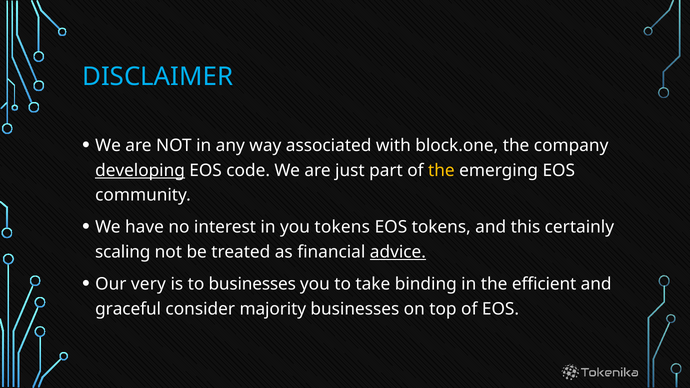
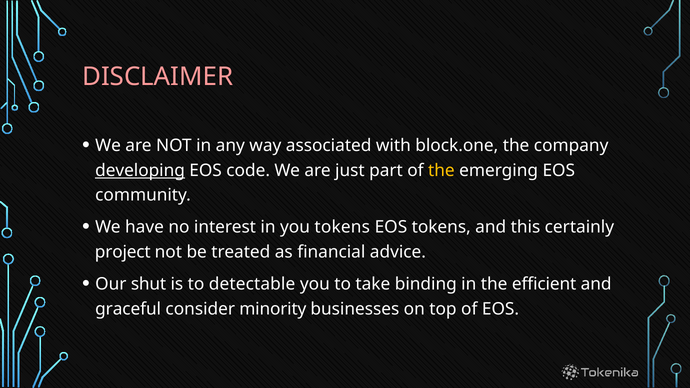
DISCLAIMER colour: light blue -> pink (158, 77)
scaling: scaling -> project (123, 252)
advice underline: present -> none (398, 252)
very: very -> shut (149, 284)
to businesses: businesses -> detectable (252, 284)
majority: majority -> minority (273, 309)
